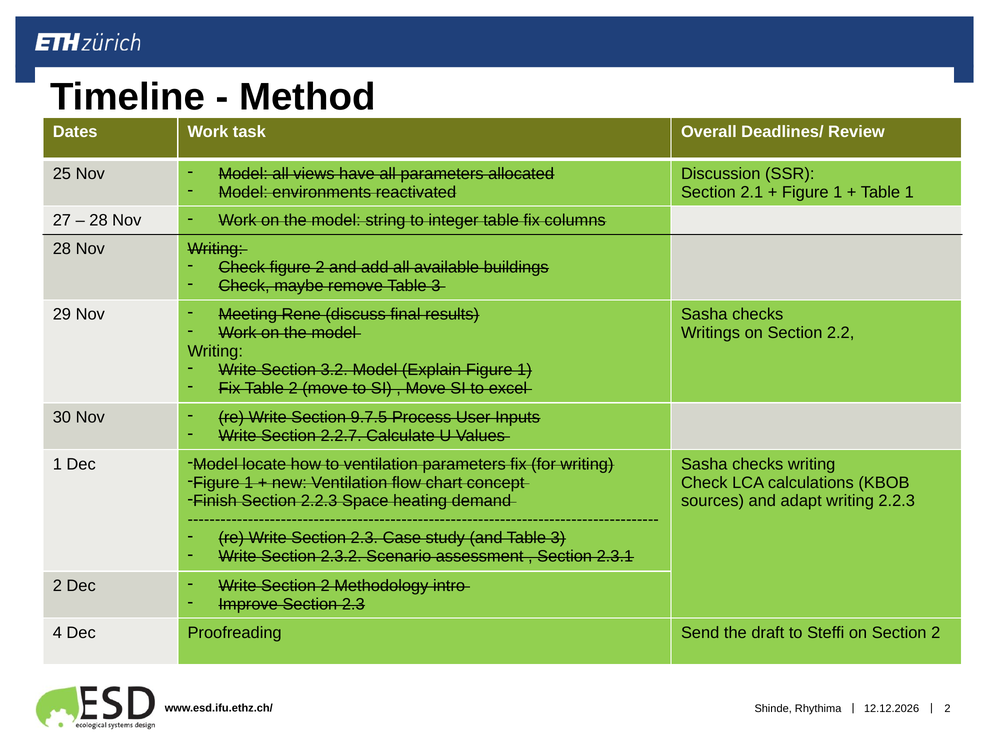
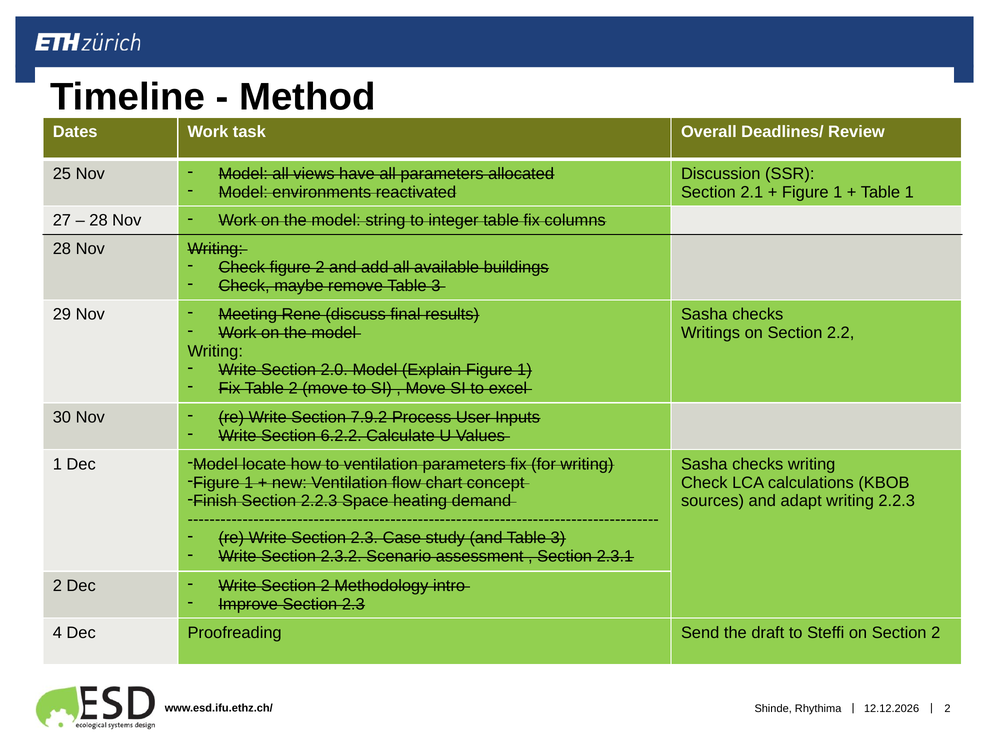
3.2: 3.2 -> 2.0 (334, 370)
9.7.5: 9.7.5 -> 7.9.2 (369, 417)
2.2.7: 2.2.7 -> 6.2.2 (341, 436)
